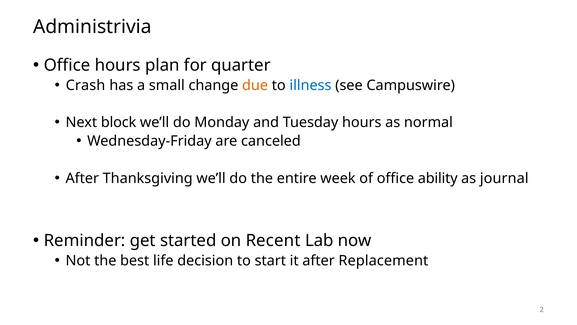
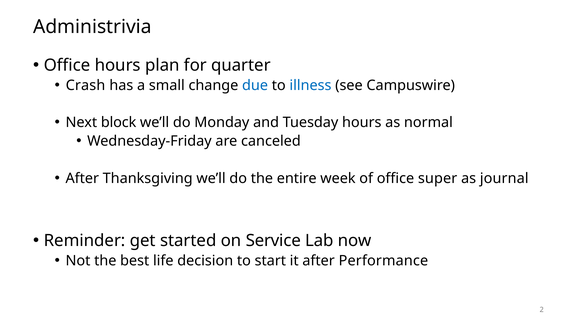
due colour: orange -> blue (255, 85)
ability: ability -> super (438, 178)
Recent: Recent -> Service (273, 240)
Replacement: Replacement -> Performance (383, 260)
